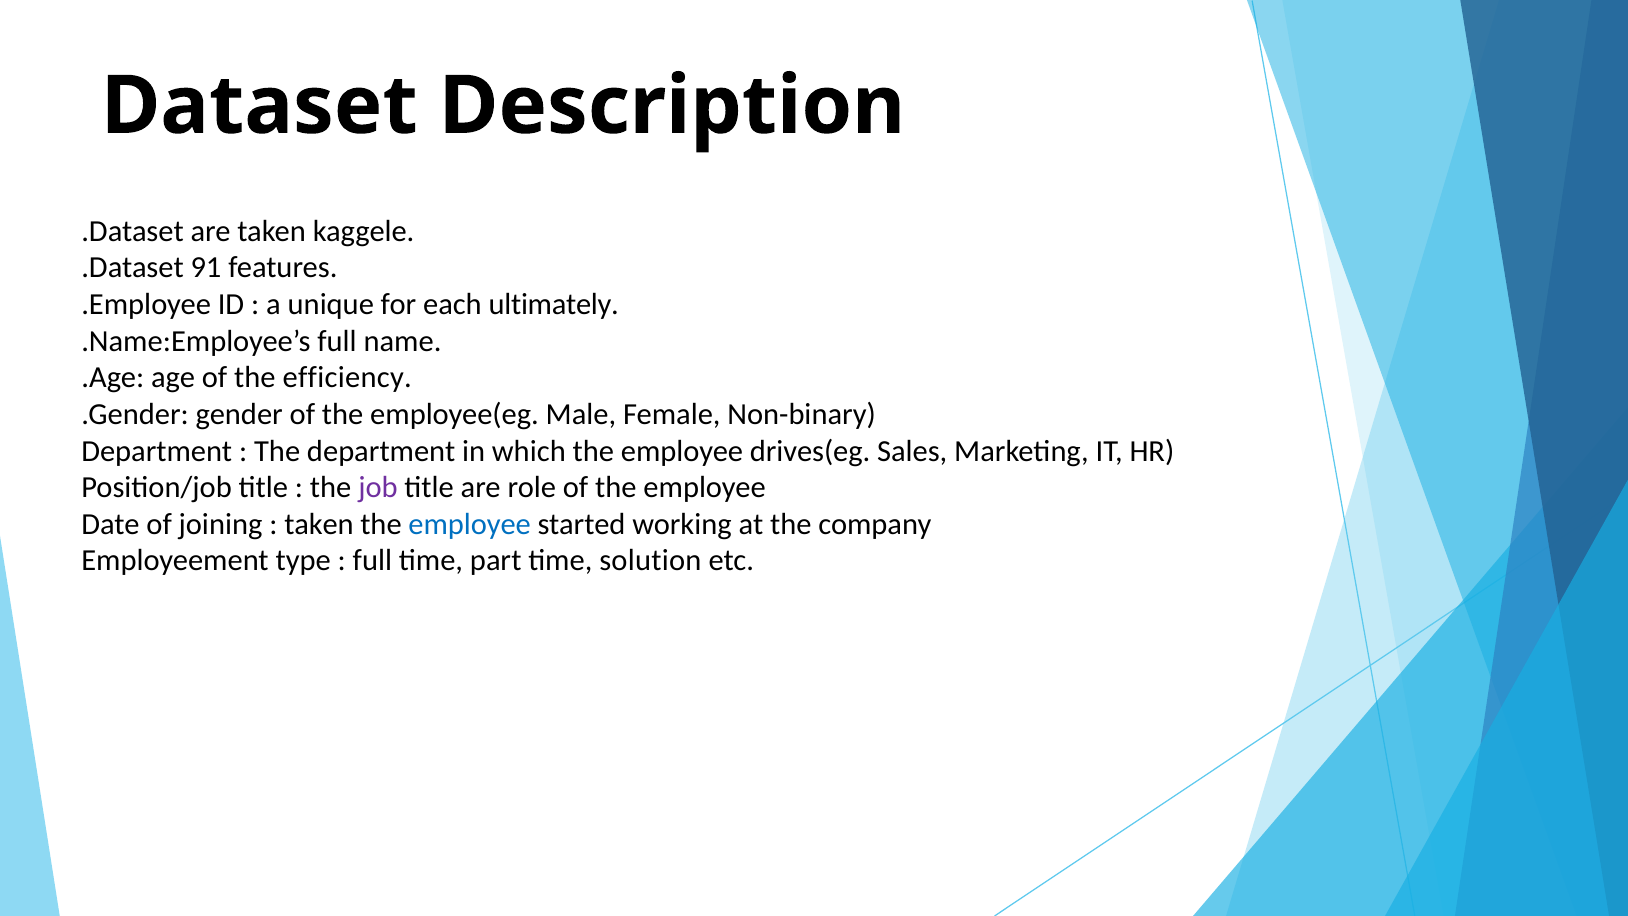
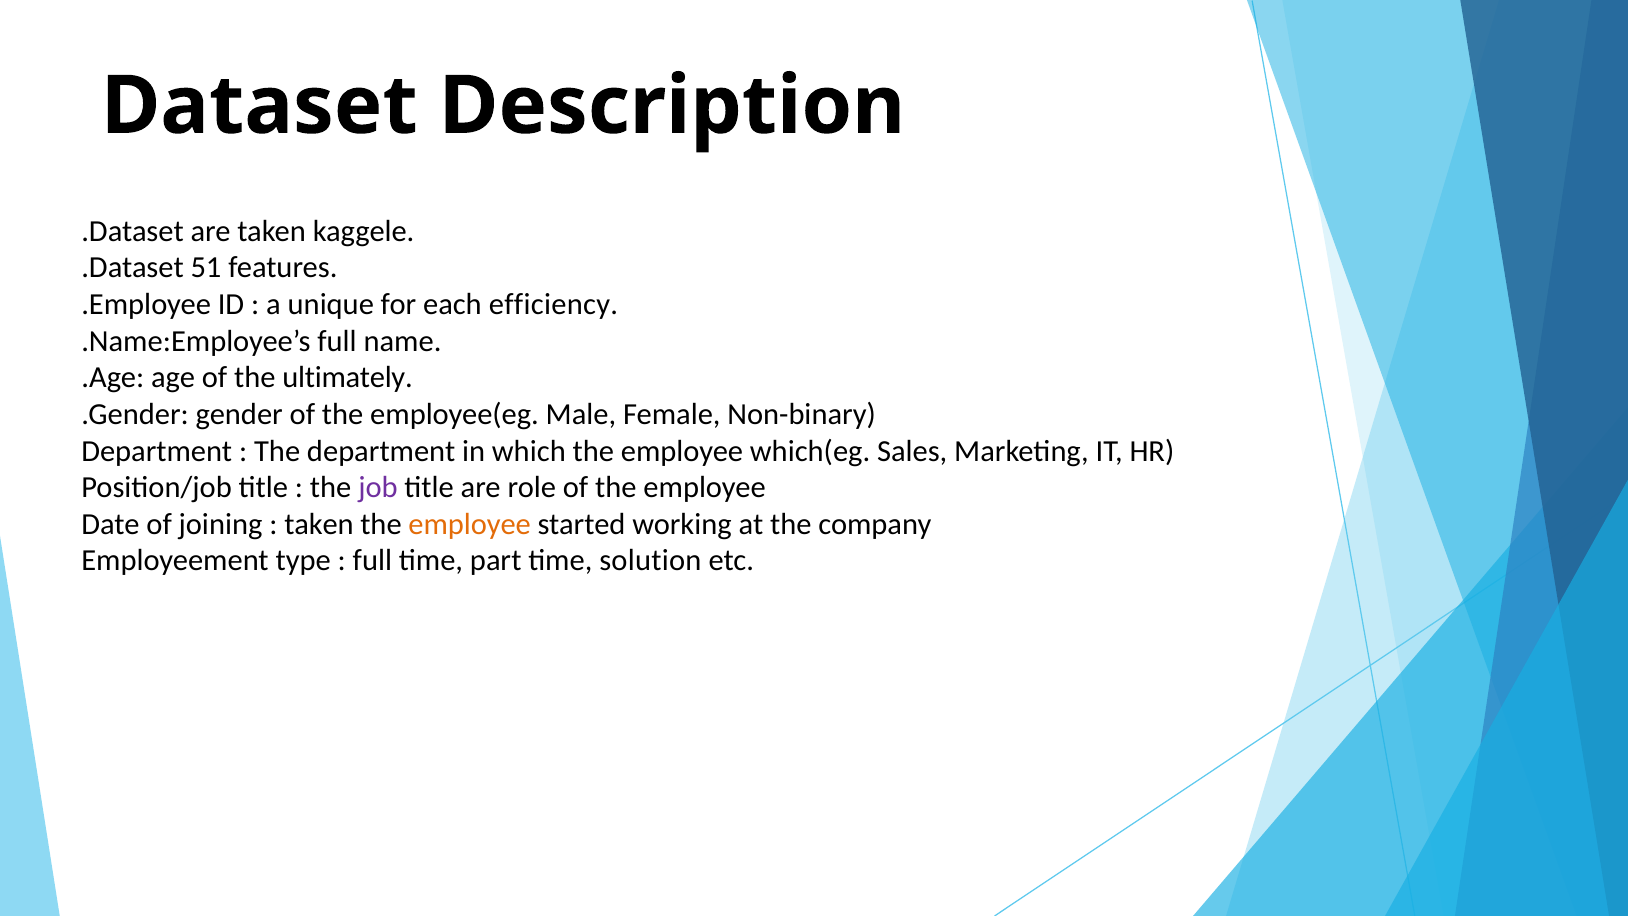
91: 91 -> 51 (206, 268)
ultimately: ultimately -> efficiency (553, 304)
efficiency: efficiency -> ultimately (348, 378)
drives(eg: drives(eg -> which(eg (810, 451)
employee colour: blue -> orange (470, 524)
